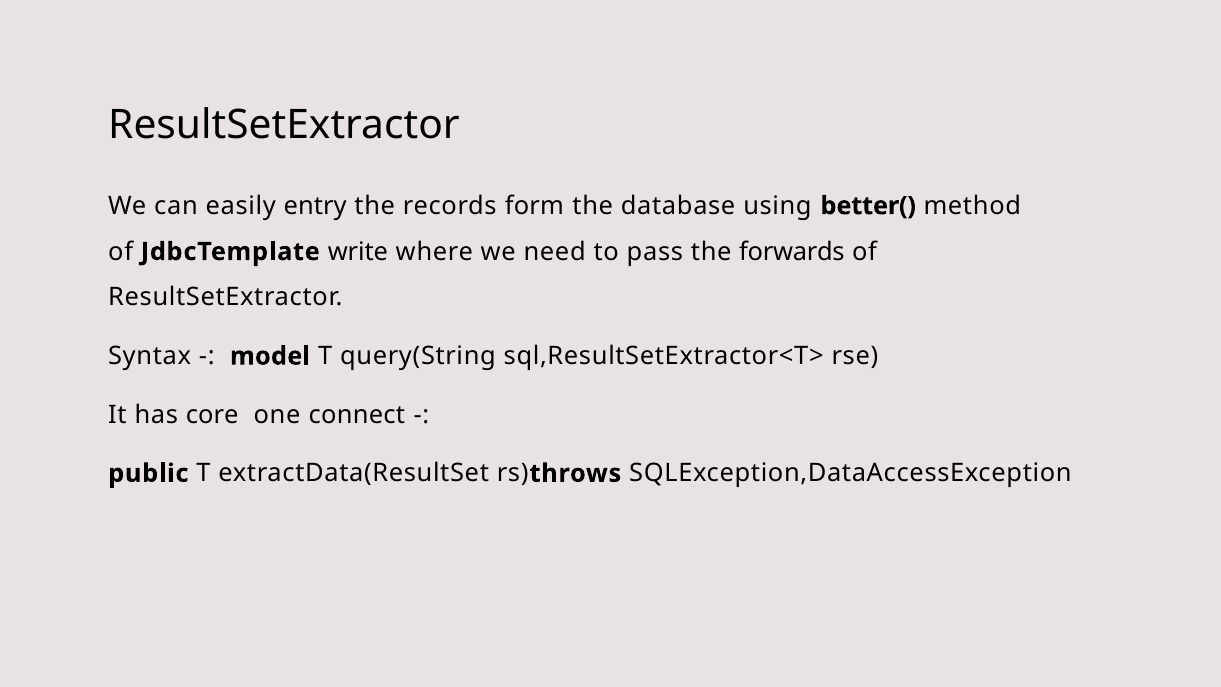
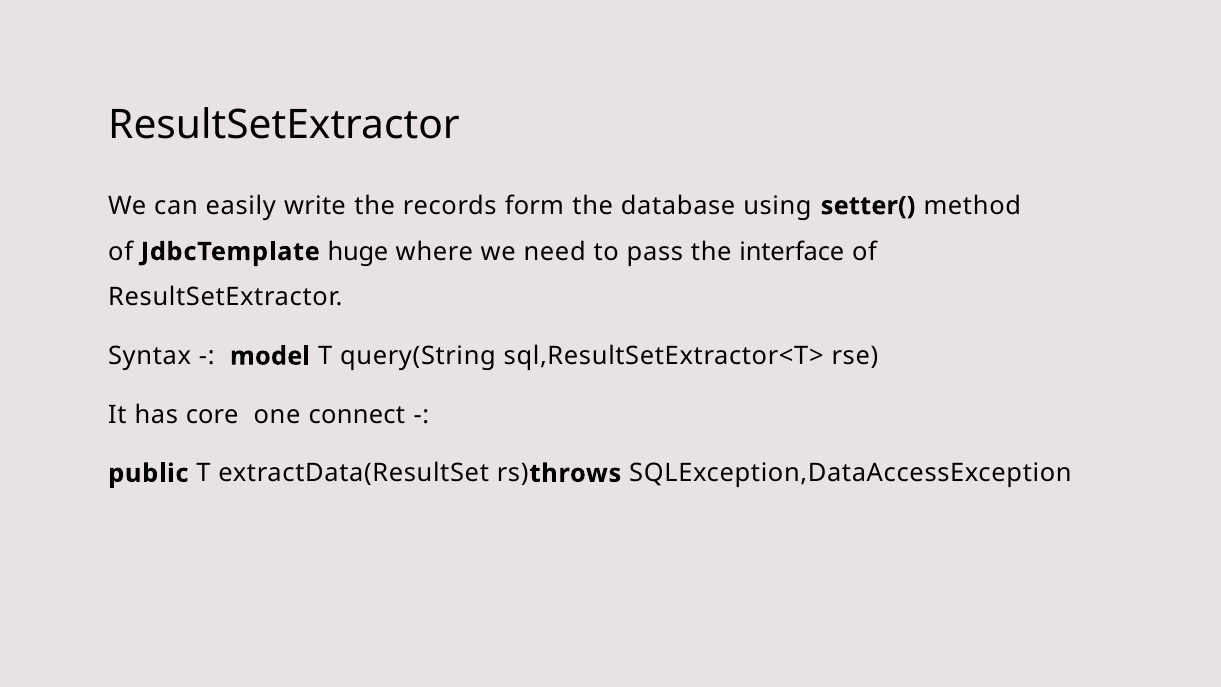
entry: entry -> write (315, 206)
better(: better( -> setter( (868, 206)
write: write -> huge (358, 252)
forwards: forwards -> interface (792, 252)
